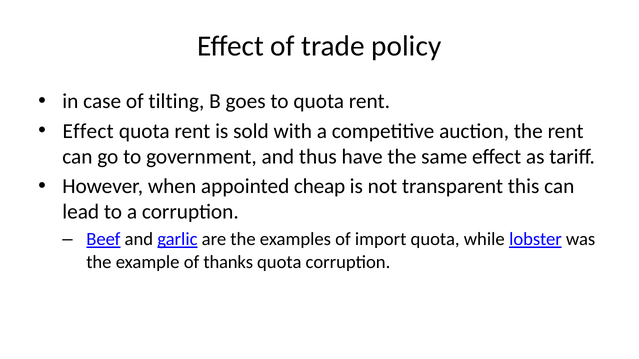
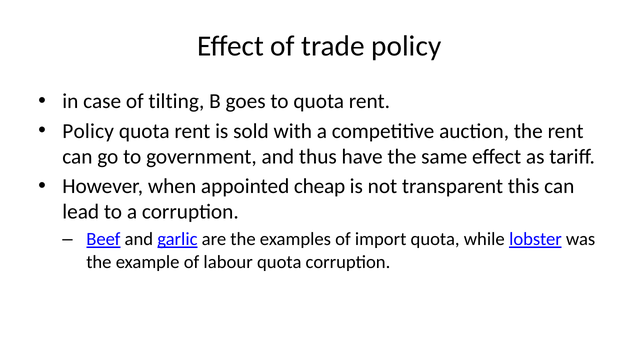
Effect: Effect -> Policy (88, 131)
thanks: thanks -> labour (228, 262)
